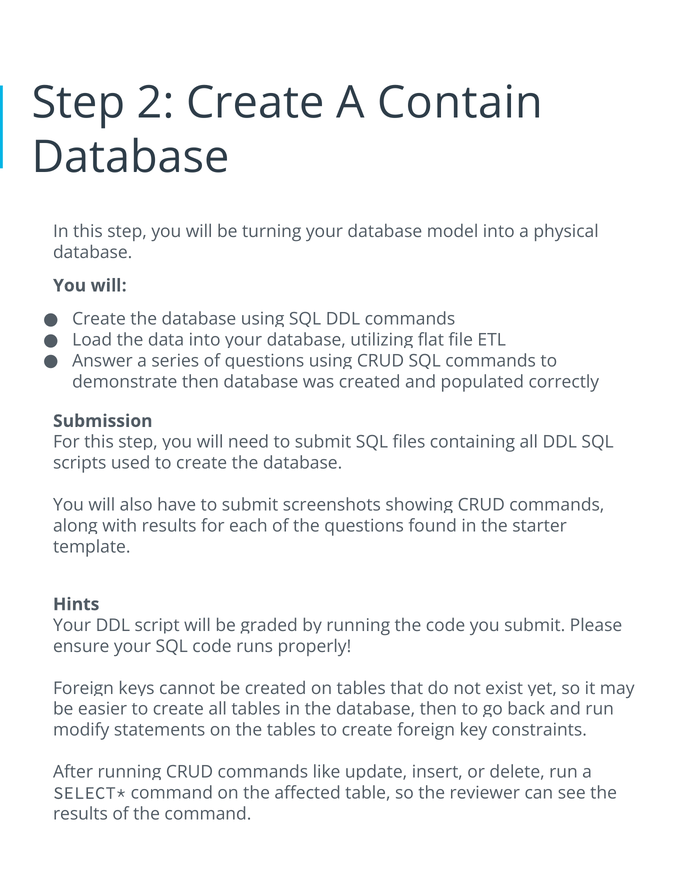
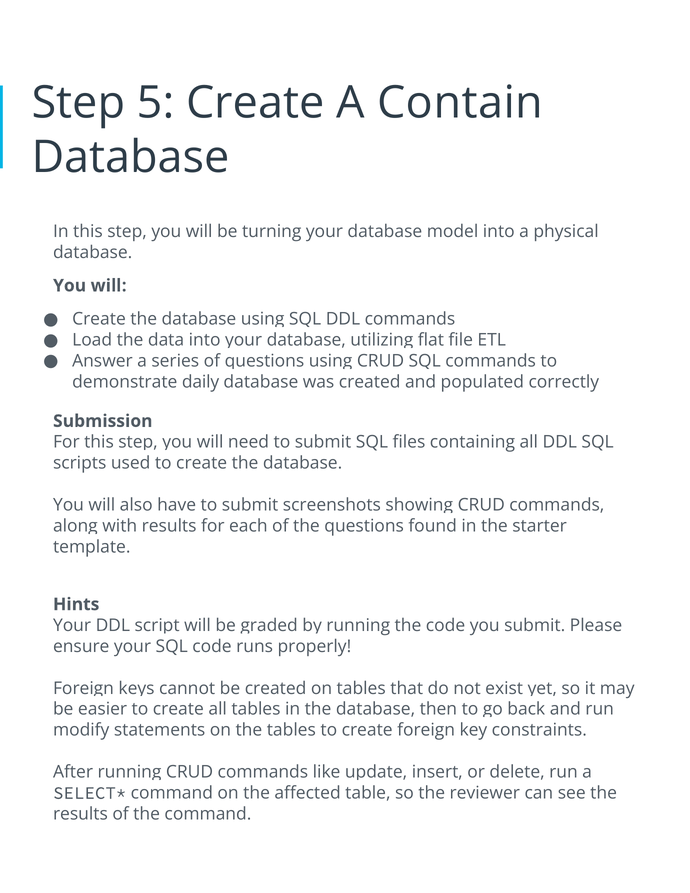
2: 2 -> 5 (156, 103)
demonstrate then: then -> daily (201, 382)
